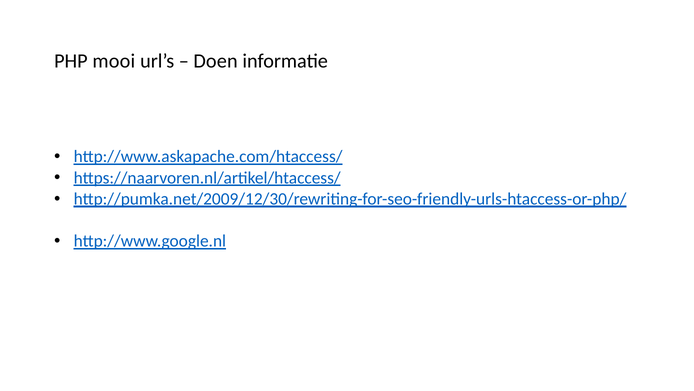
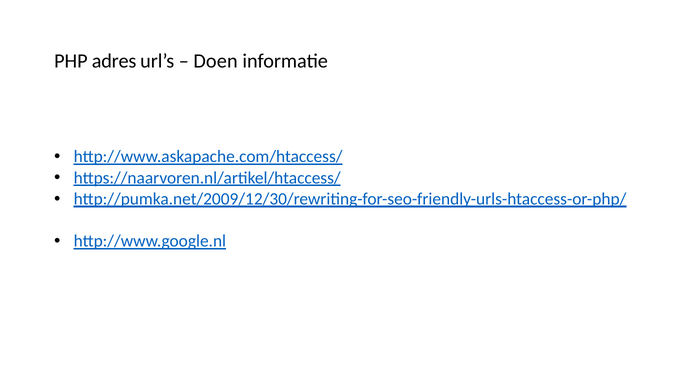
mooi: mooi -> adres (114, 61)
